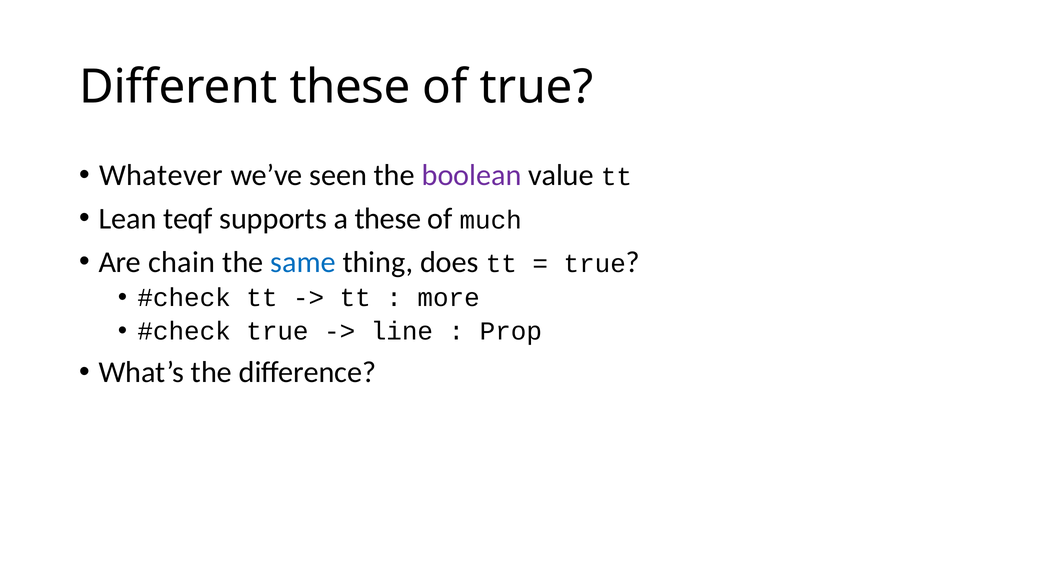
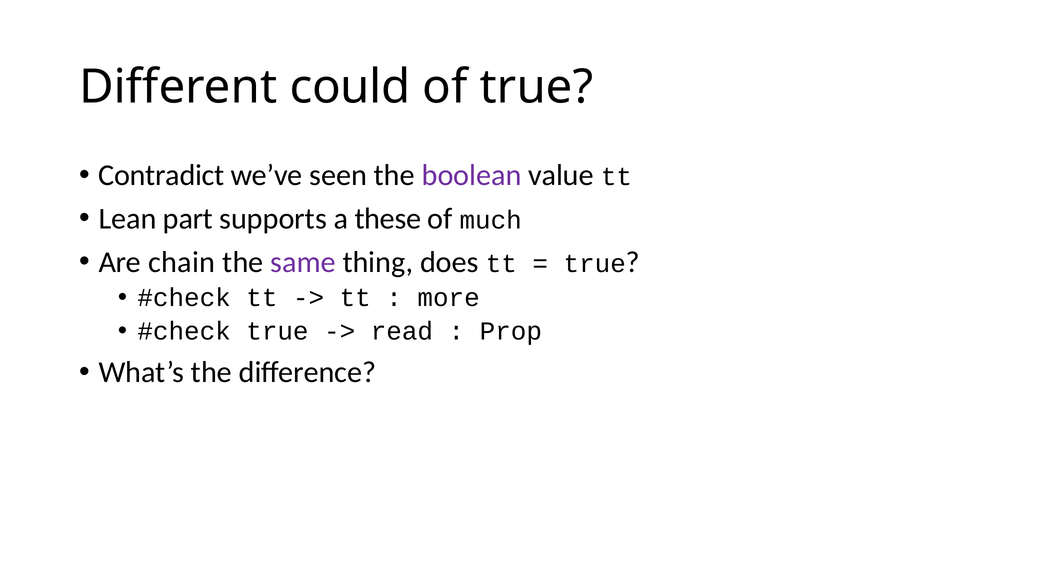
Different these: these -> could (350, 87)
Whatever: Whatever -> Contradict (161, 175)
teqf: teqf -> part (188, 219)
same colour: blue -> purple (303, 262)
line: line -> read (402, 331)
